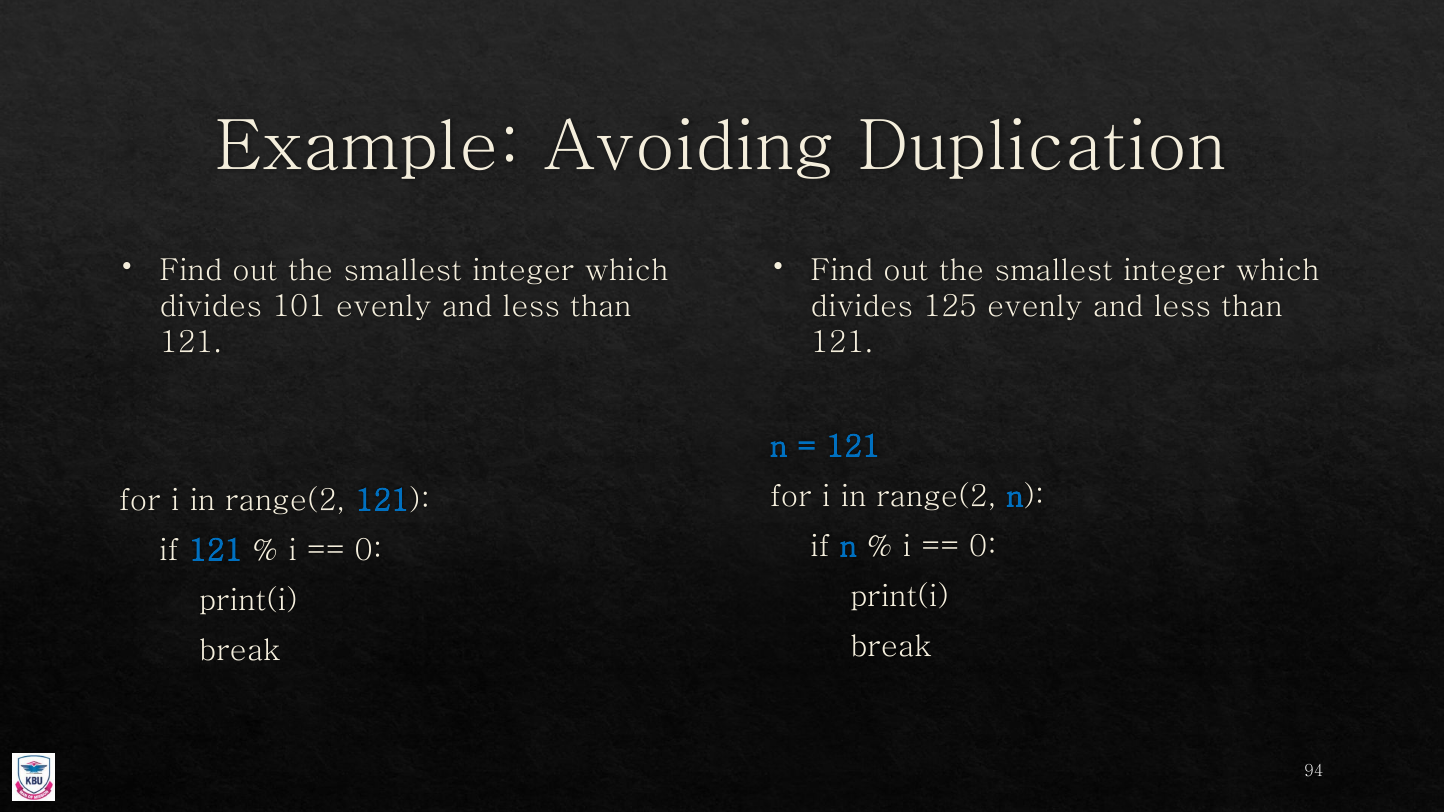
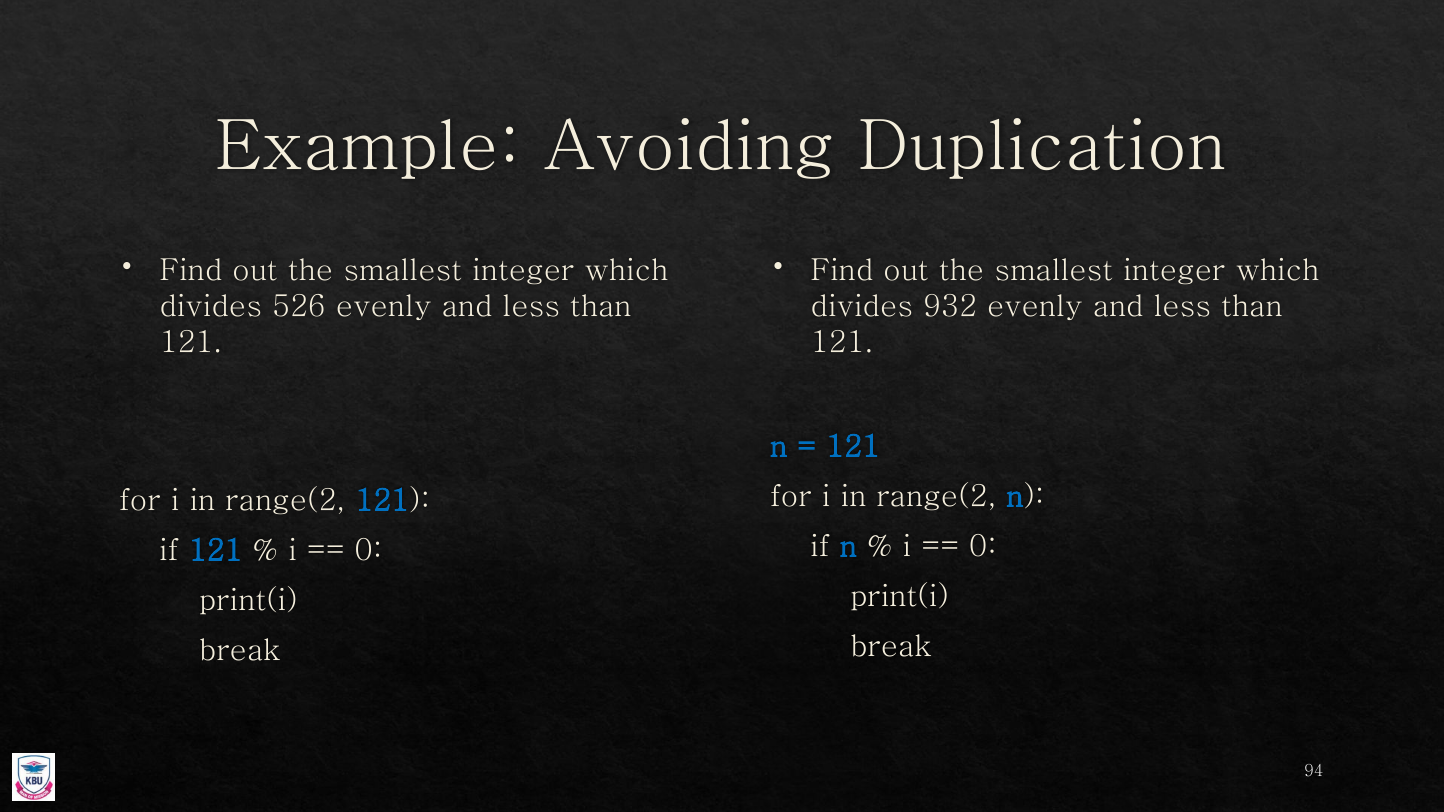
101: 101 -> 526 (299, 307)
125: 125 -> 932 (950, 307)
